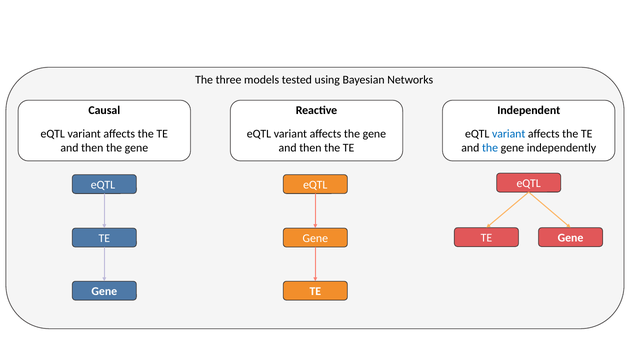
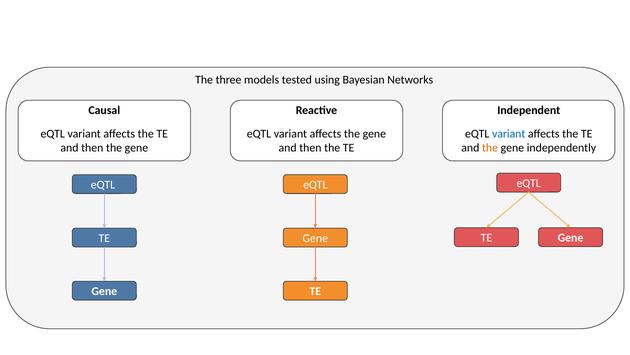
the colour: blue -> orange (490, 148)
